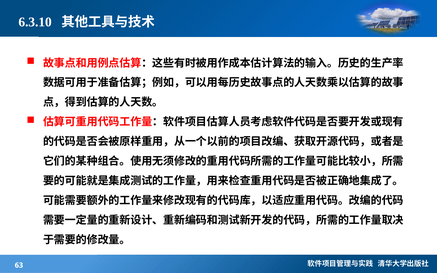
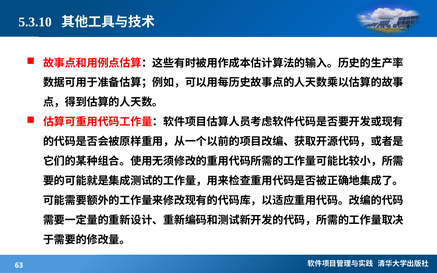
6.3.10: 6.3.10 -> 5.3.10 (35, 22)
